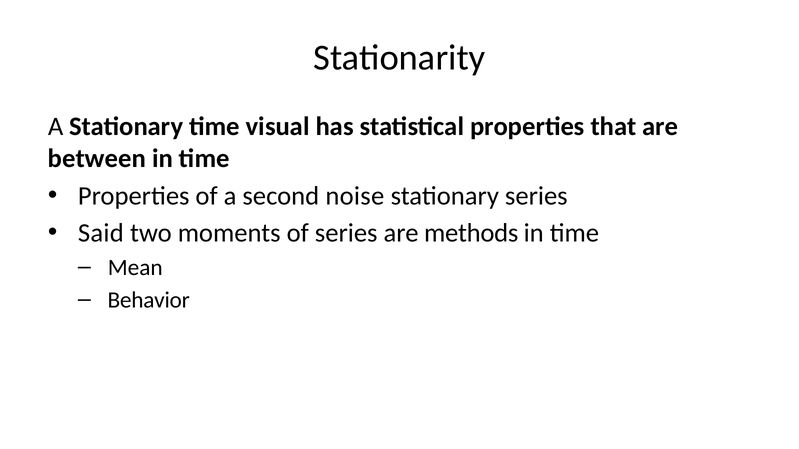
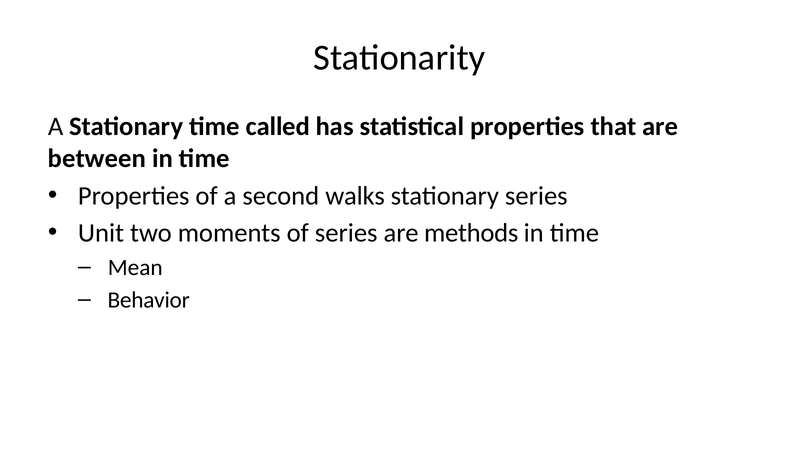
visual: visual -> called (278, 127)
noise: noise -> walks (355, 196)
Said: Said -> Unit (101, 233)
